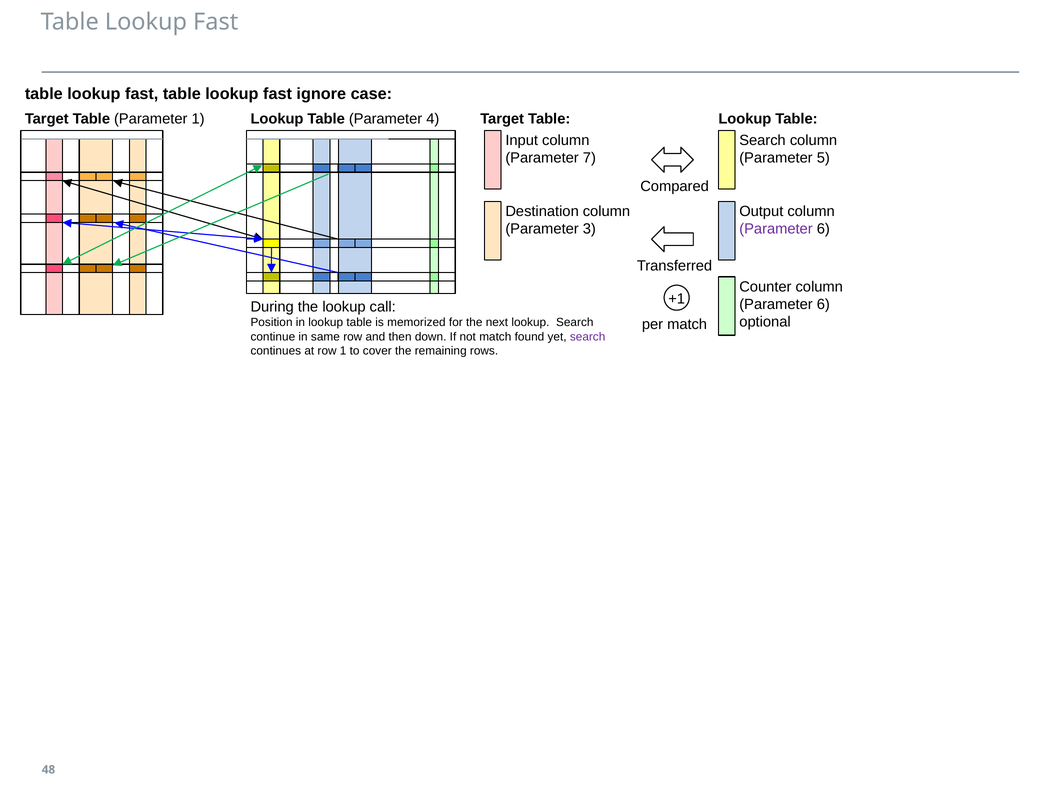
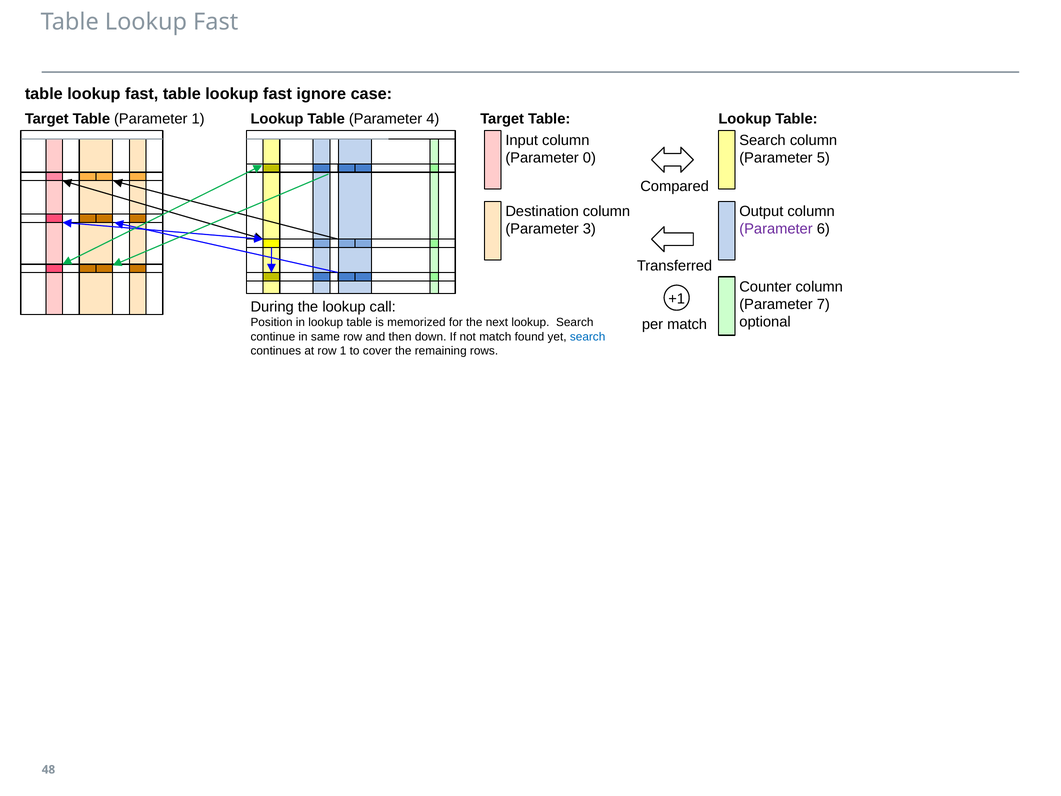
7: 7 -> 0 (589, 158)
6: 6 -> 7 (823, 304)
search colour: purple -> blue (588, 337)
